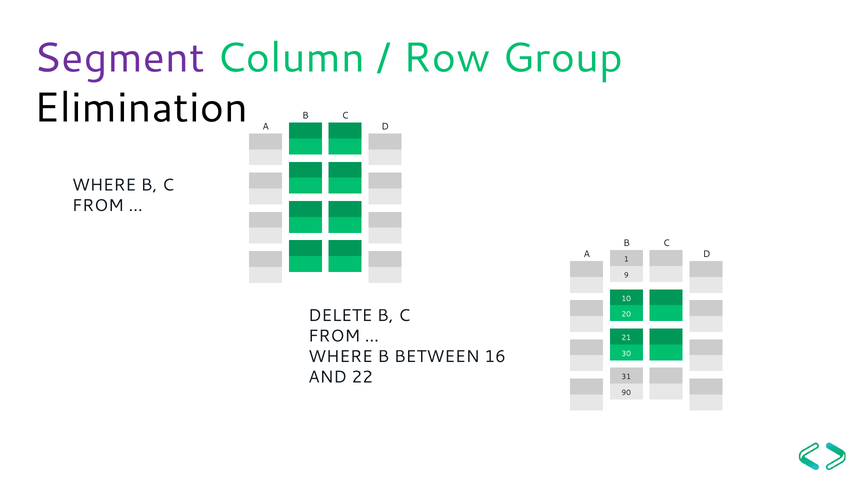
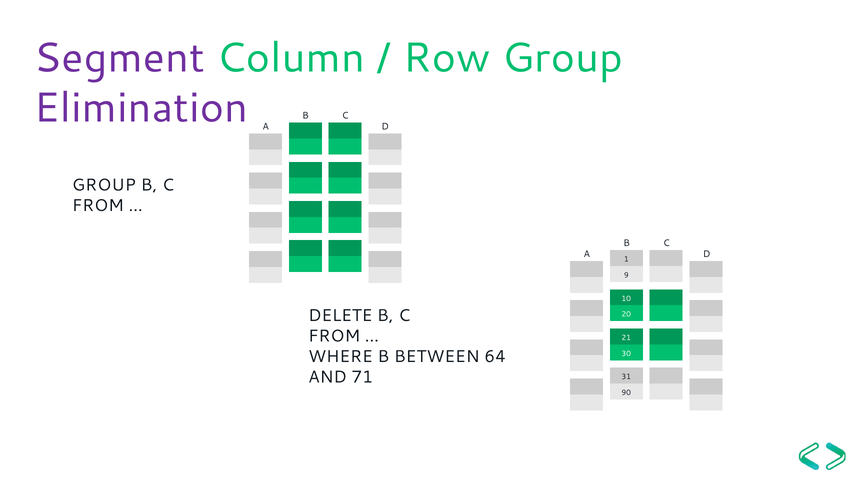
Elimination colour: black -> purple (141, 108)
WHERE: WHERE -> GROUP (104, 185)
16: 16 -> 64 (495, 357)
22: 22 -> 71 (362, 377)
